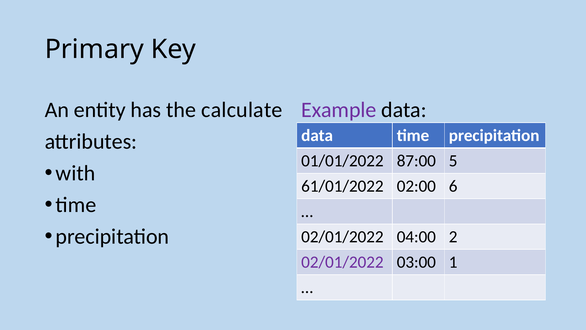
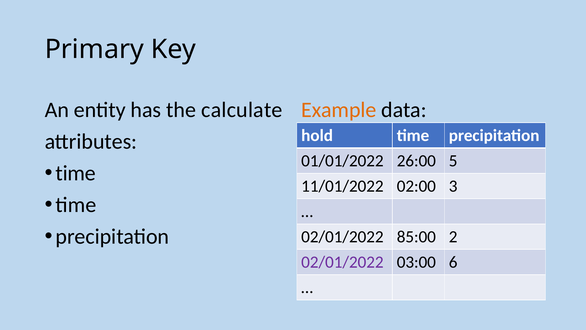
Example colour: purple -> orange (339, 110)
data: data -> hold (317, 135)
87:00: 87:00 -> 26:00 (416, 161)
with: with -> time (76, 173)
61/01/2022: 61/01/2022 -> 11/01/2022 (342, 186)
6: 6 -> 3 (453, 186)
04:00: 04:00 -> 85:00 (416, 237)
1: 1 -> 6 (453, 262)
